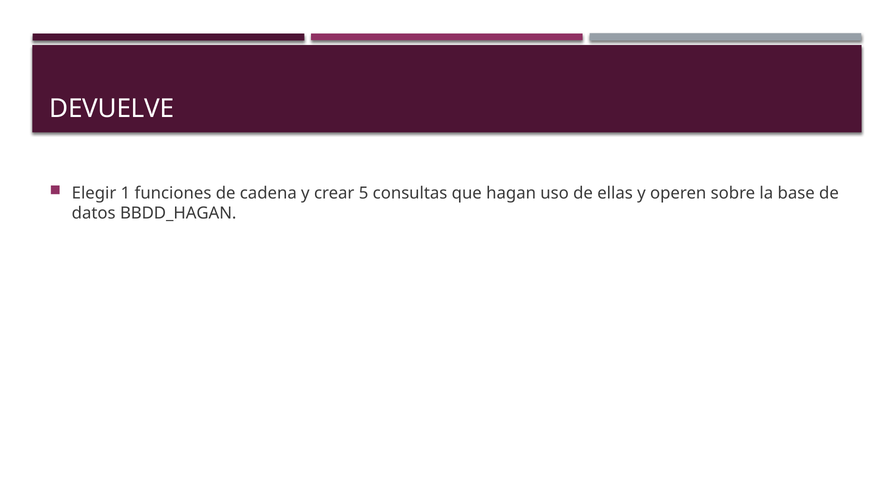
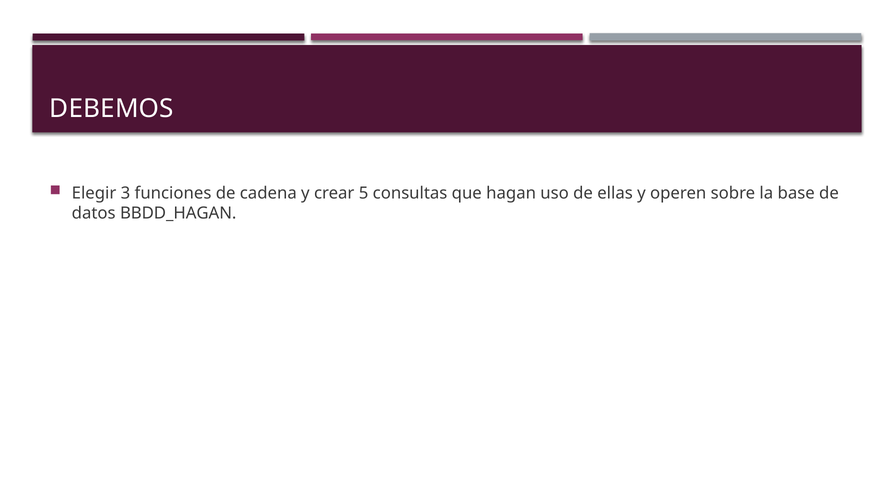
DEVUELVE: DEVUELVE -> DEBEMOS (112, 109)
1: 1 -> 3 (125, 193)
